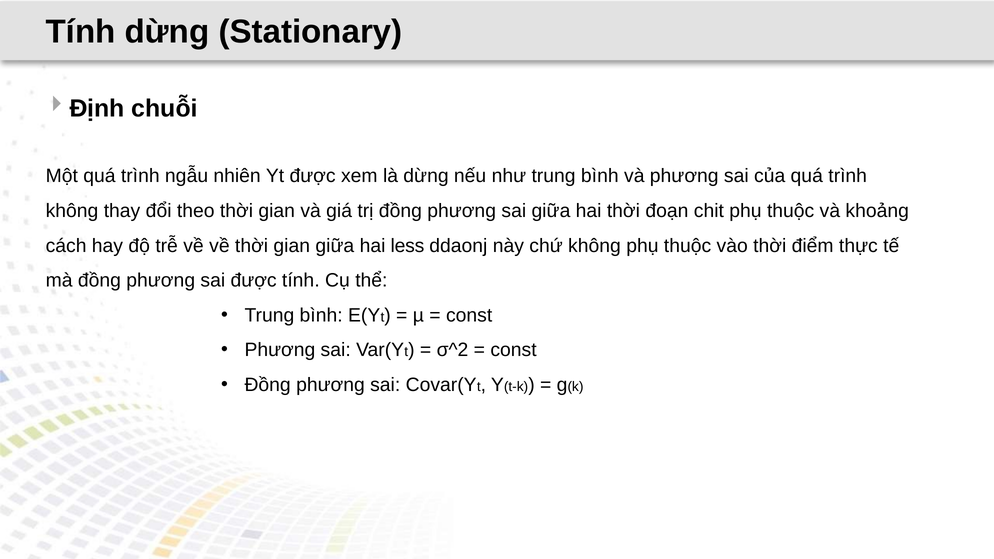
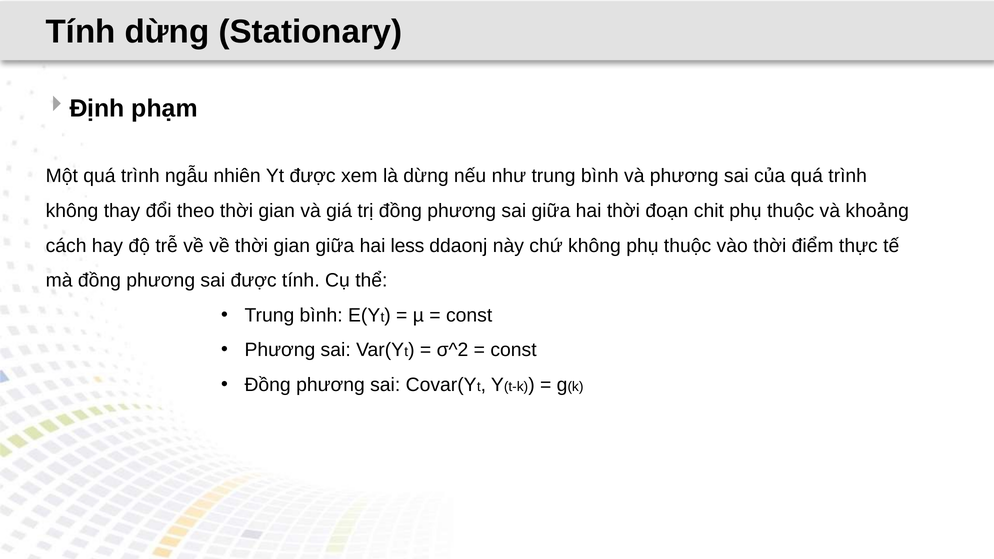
chuỗi: chuỗi -> phạm (165, 109)
